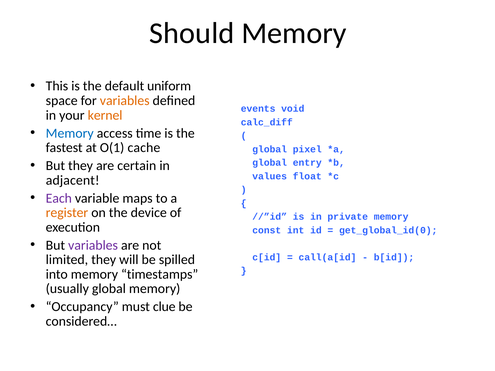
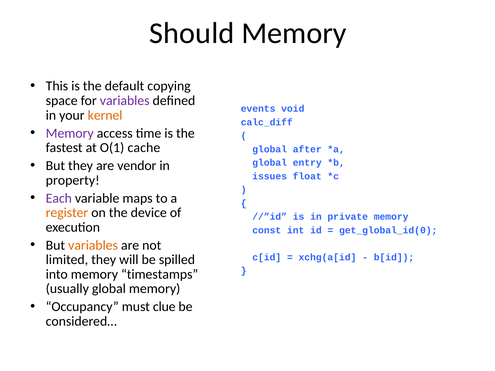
uniform: uniform -> copying (169, 86)
variables colour: orange -> purple (125, 101)
Memory colour: blue -> purple (70, 133)
pixel: pixel -> after (307, 149)
certain: certain -> vendor (137, 166)
values: values -> issues (270, 176)
adjacent: adjacent -> property (73, 180)
variables colour: purple -> orange (93, 245)
call(a[id: call(a[id -> xchg(a[id (327, 257)
